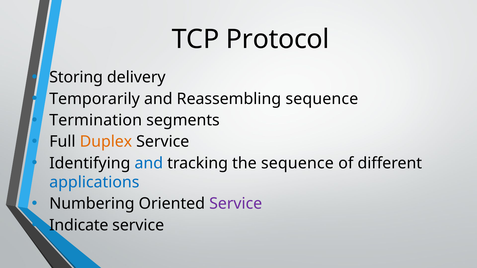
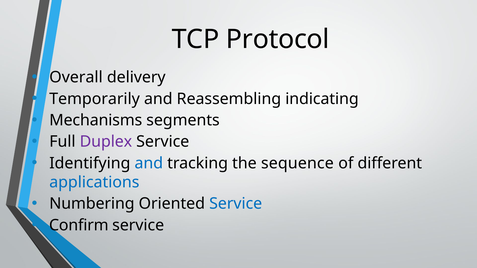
Storing: Storing -> Overall (76, 77)
Reassembling sequence: sequence -> indicating (322, 99)
Termination: Termination -> Mechanisms (96, 120)
Duplex colour: orange -> purple (106, 142)
Service colour: purple -> blue (236, 204)
Indicate: Indicate -> Confirm (79, 225)
